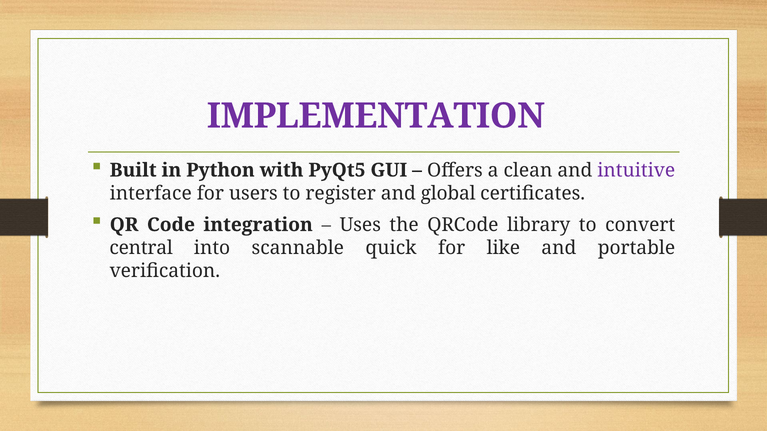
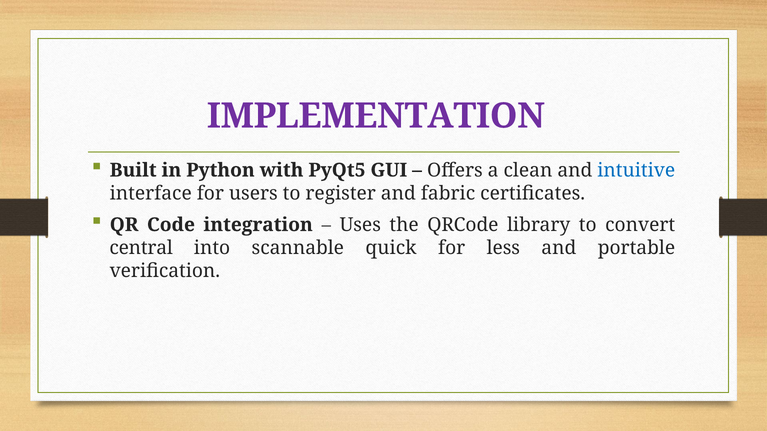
intuitive colour: purple -> blue (636, 170)
global: global -> fabric (448, 193)
like: like -> less (503, 248)
